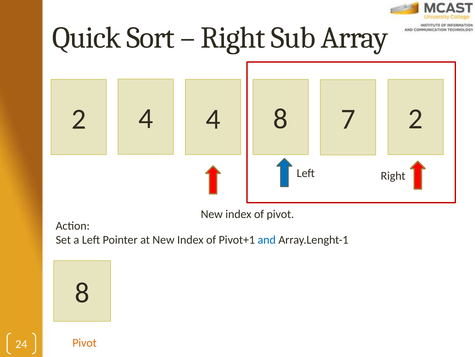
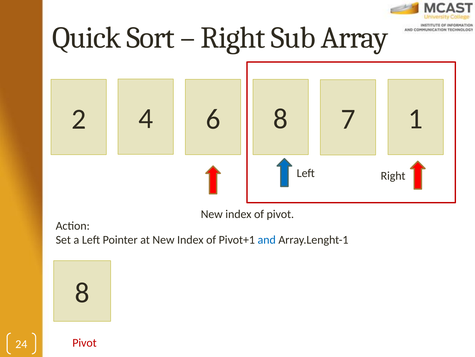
4 4: 4 -> 6 (213, 119)
8 2: 2 -> 1 (416, 119)
Pivot colour: orange -> red (85, 342)
